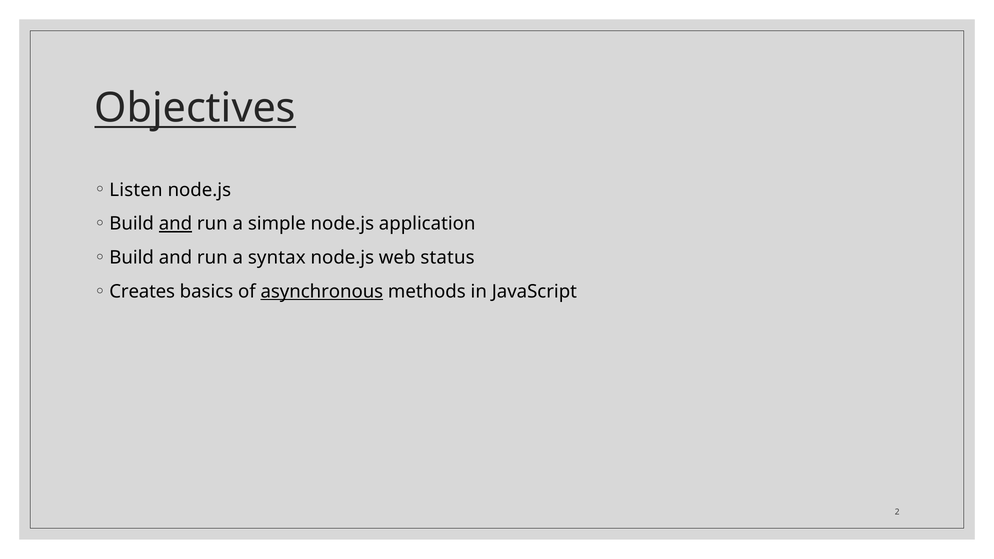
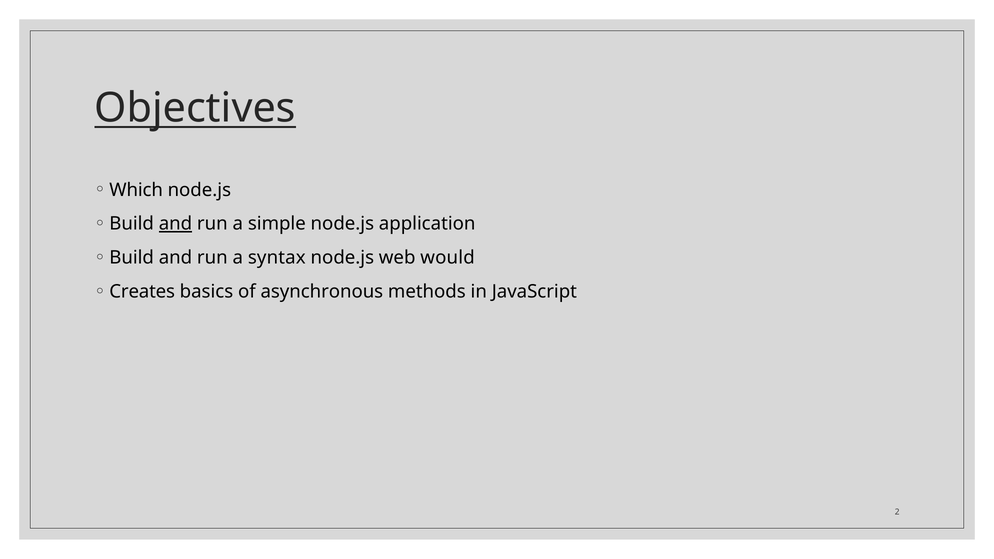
Listen: Listen -> Which (136, 190)
status: status -> would (448, 258)
asynchronous underline: present -> none (322, 292)
